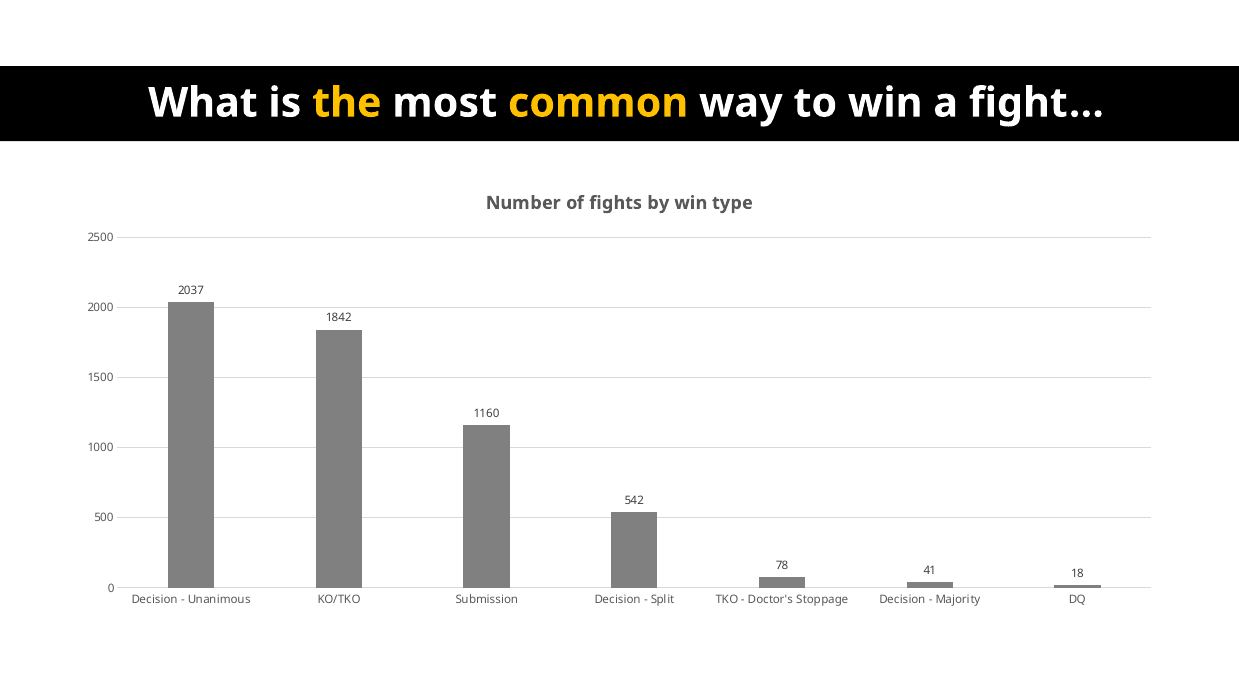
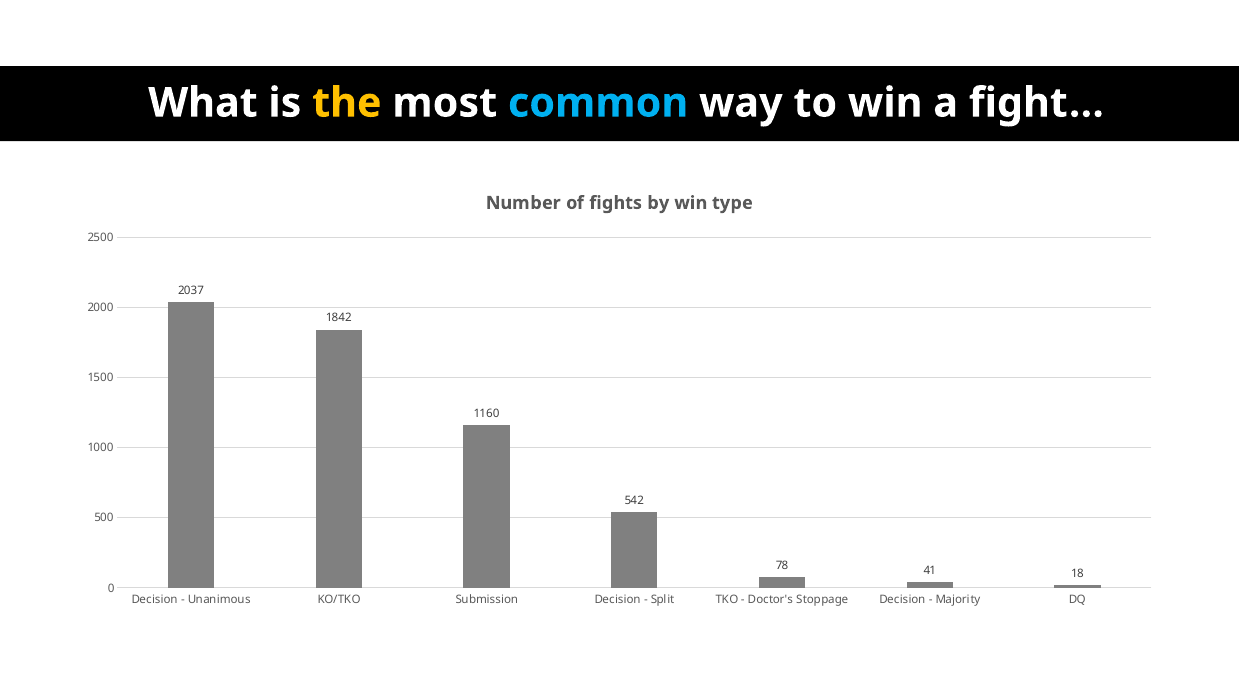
common colour: yellow -> light blue (598, 103)
